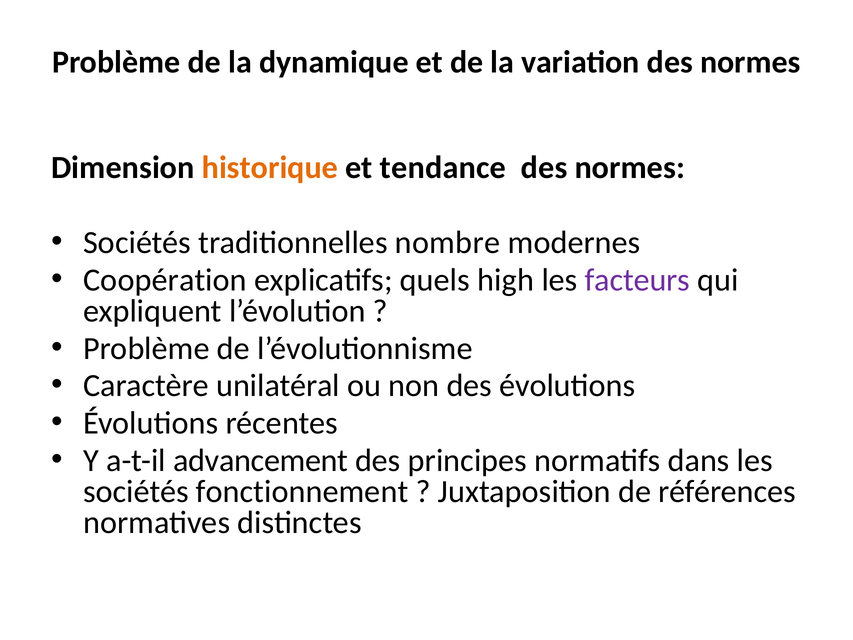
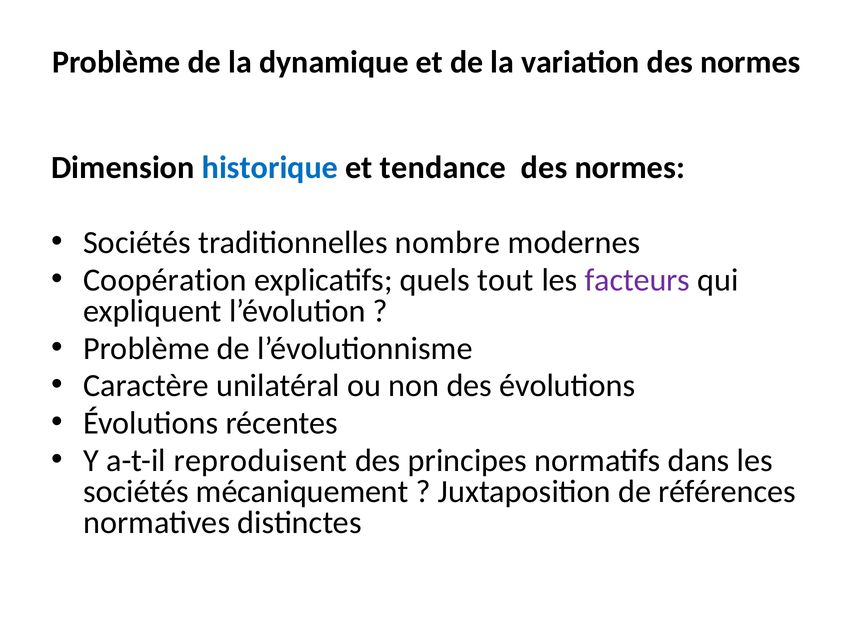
historique colour: orange -> blue (270, 168)
high: high -> tout (506, 280)
advancement: advancement -> reproduisent (260, 461)
fonctionnement: fonctionnement -> mécaniquement (302, 491)
